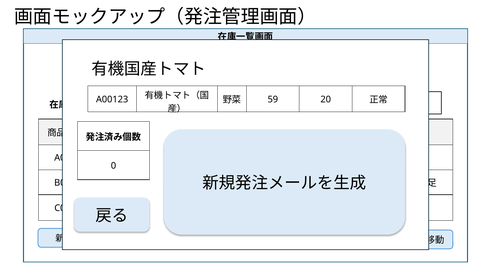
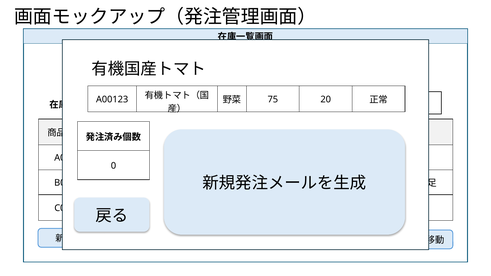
59: 59 -> 75 (273, 99)
